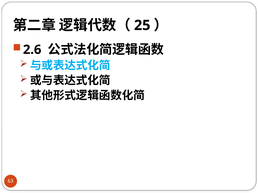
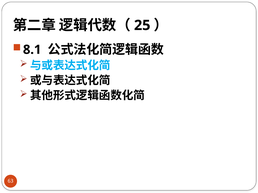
2.6: 2.6 -> 8.1 (32, 50)
